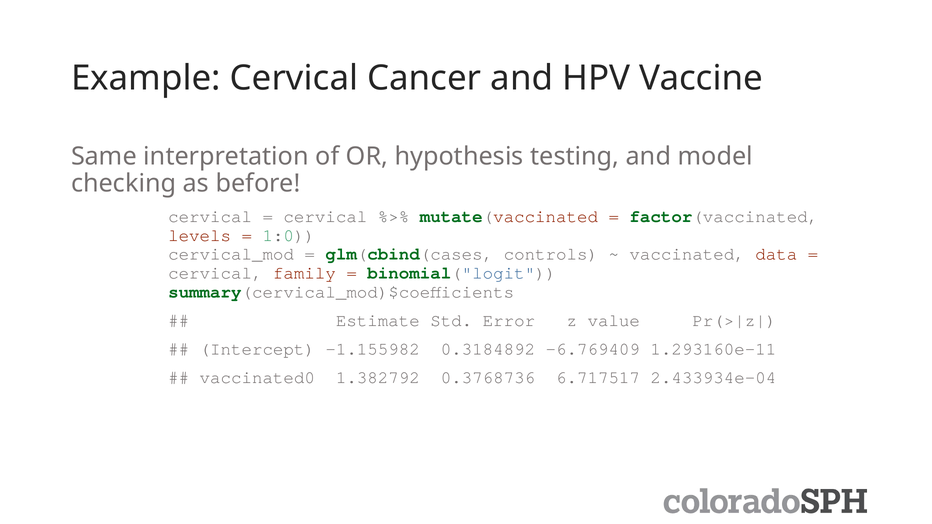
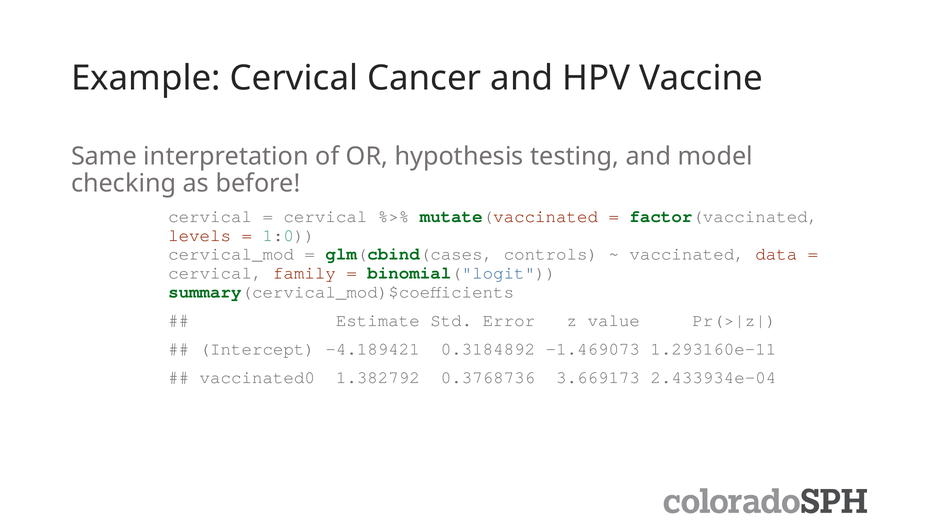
-1.155982: -1.155982 -> -4.189421 (373, 349)
-6.769409: -6.769409 -> -1.469073 (593, 349)
6.717517: 6.717517 -> 3.669173 (598, 378)
